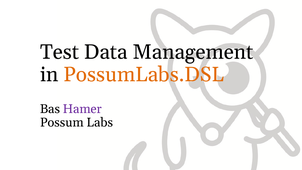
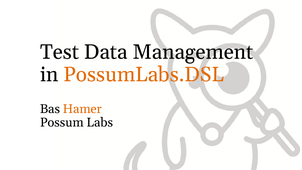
Hamer colour: purple -> orange (82, 109)
